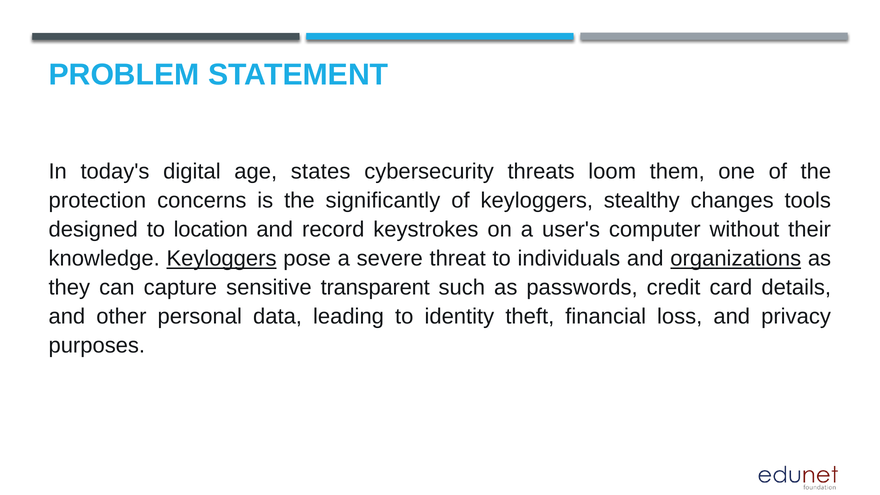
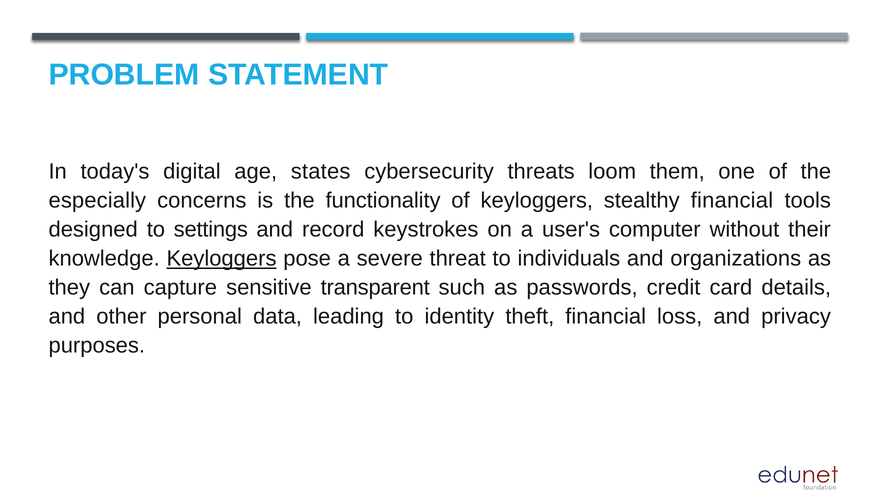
protection: protection -> especially (97, 201)
significantly: significantly -> functionality (383, 201)
stealthy changes: changes -> financial (732, 201)
location: location -> settings (211, 230)
organizations underline: present -> none (736, 259)
